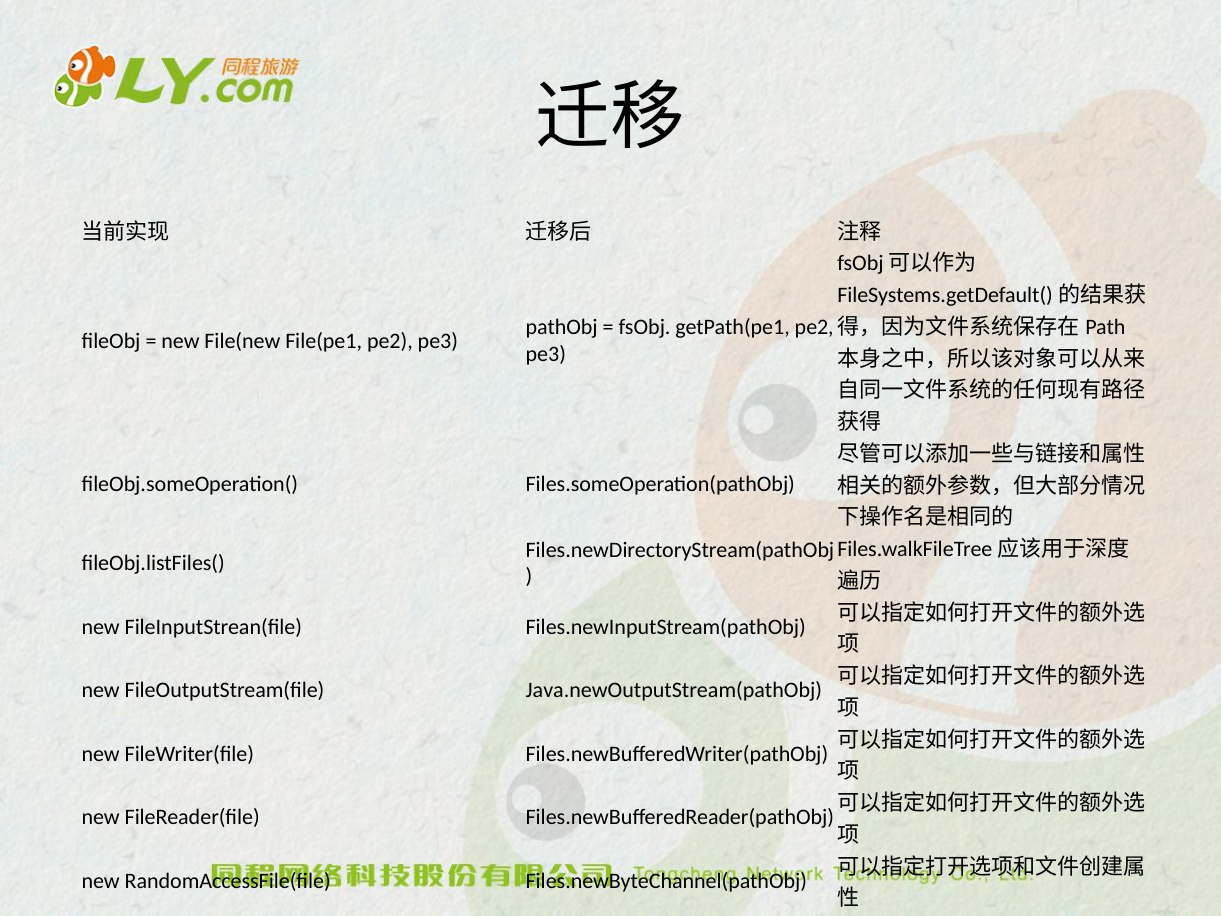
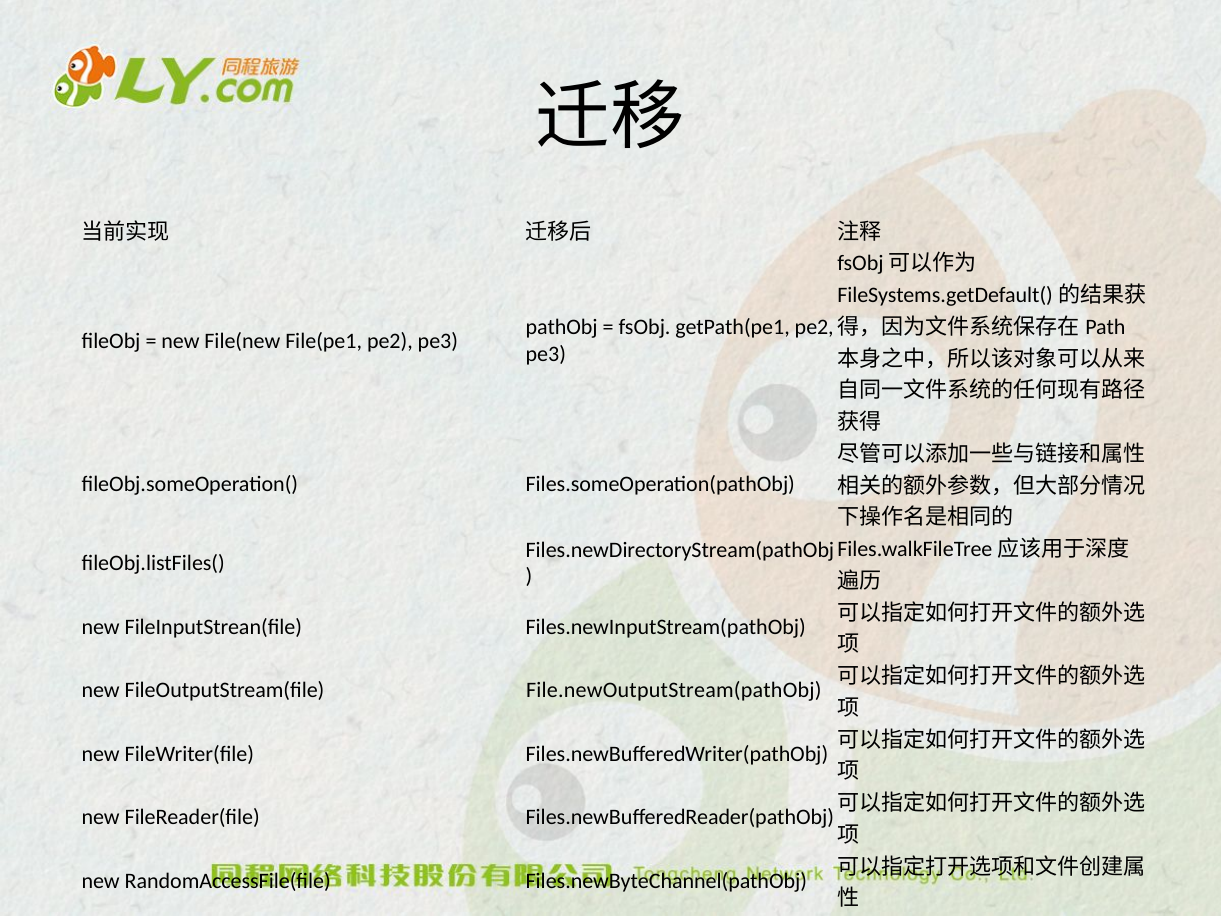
Java.newOutputStream(pathObj: Java.newOutputStream(pathObj -> File.newOutputStream(pathObj (674, 690)
